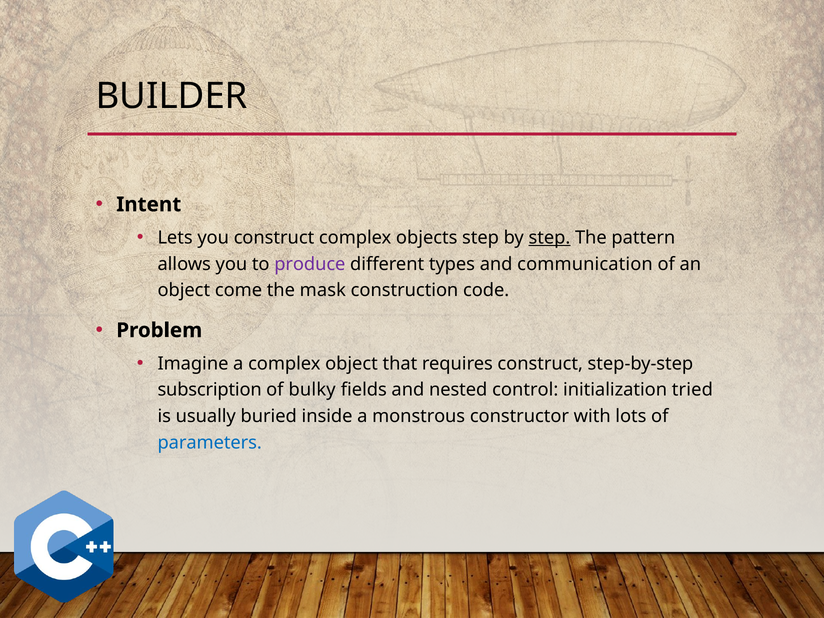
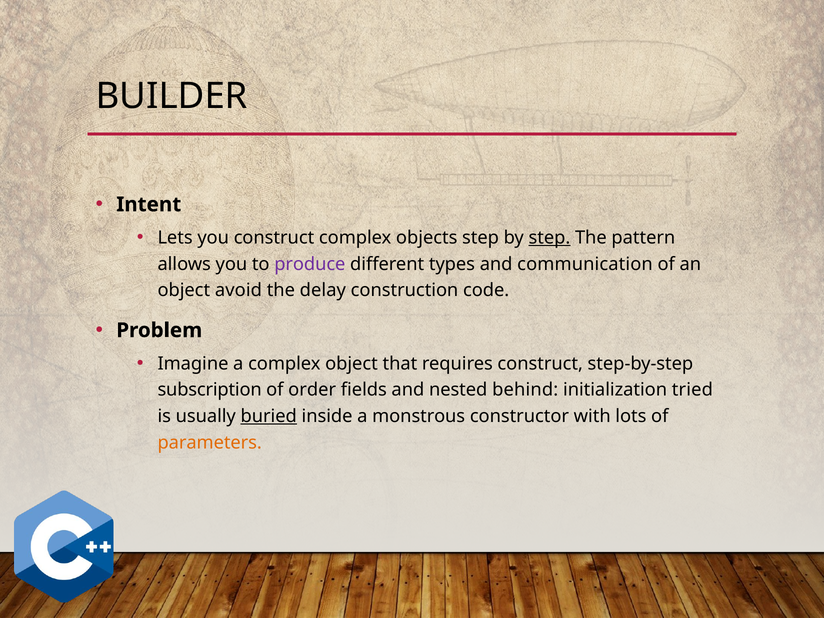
come: come -> avoid (238, 290)
mask: mask -> delay (323, 290)
bulky: bulky -> order (312, 390)
control: control -> behind (525, 390)
buried underline: none -> present (269, 416)
parameters colour: blue -> orange (210, 443)
